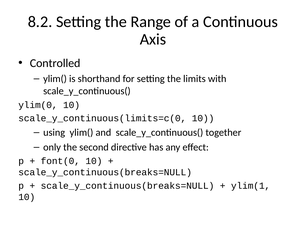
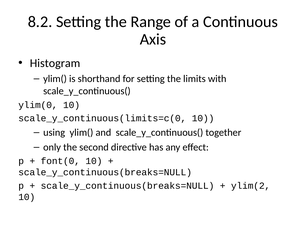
Controlled: Controlled -> Histogram (55, 63)
ylim(1: ylim(1 -> ylim(2 (251, 185)
